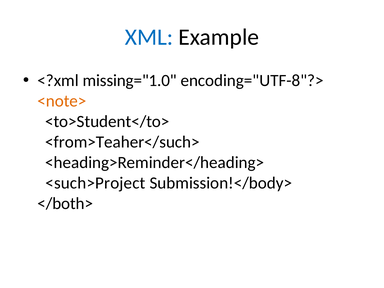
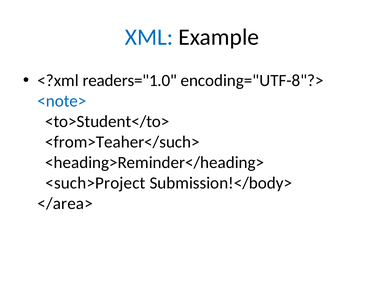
missing="1.0: missing="1.0 -> readers="1.0 (130, 81)
<note> colour: orange -> blue (62, 101)
</both>: </both> -> </area> (65, 203)
